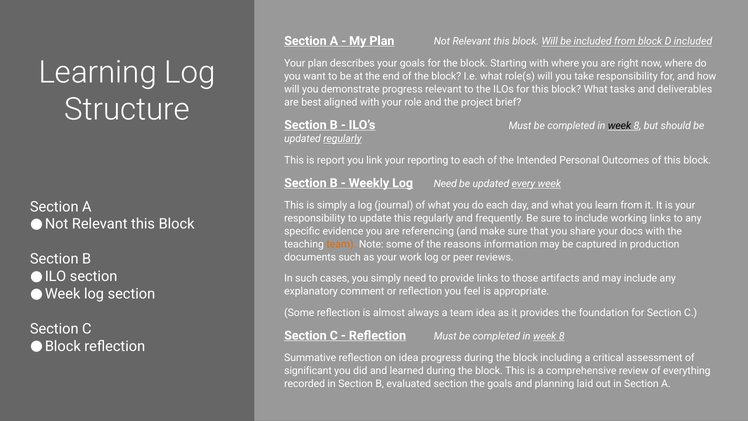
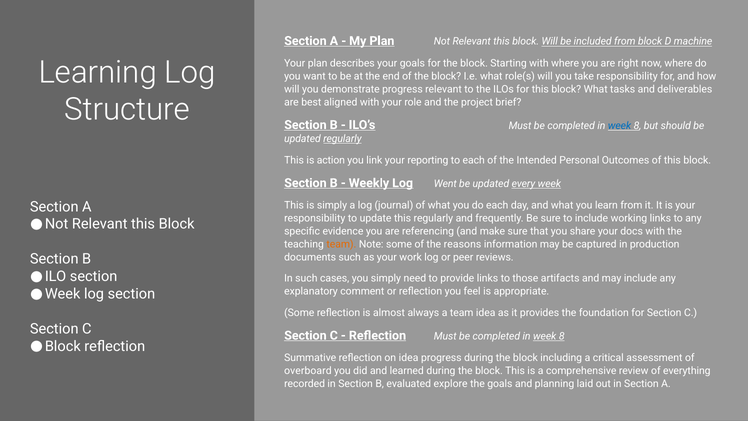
D included: included -> machine (693, 42)
week colour: black -> blue (620, 126)
report: report -> action (331, 160)
Log Need: Need -> Went (445, 184)
significant: significant -> overboard (308, 371)
evaluated section: section -> explore (451, 384)
